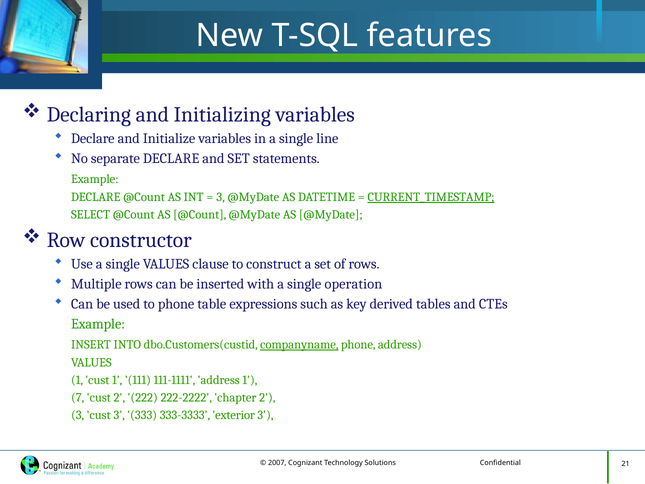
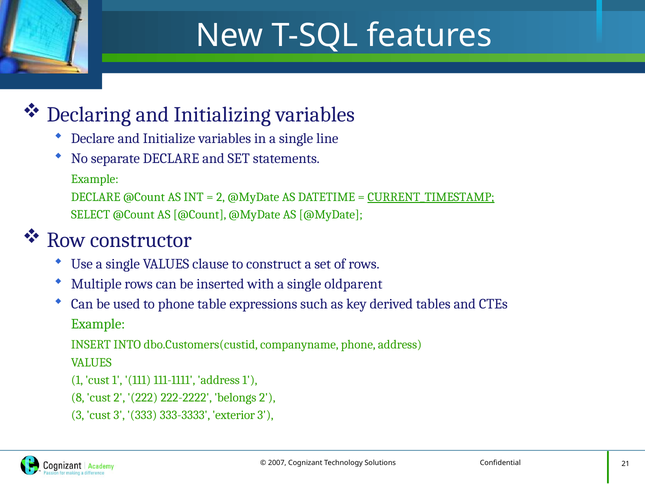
3: 3 -> 2 (221, 197)
operation: operation -> oldparent (353, 284)
companyname underline: present -> none (299, 344)
7: 7 -> 8 (78, 398)
chapter: chapter -> belongs (235, 398)
